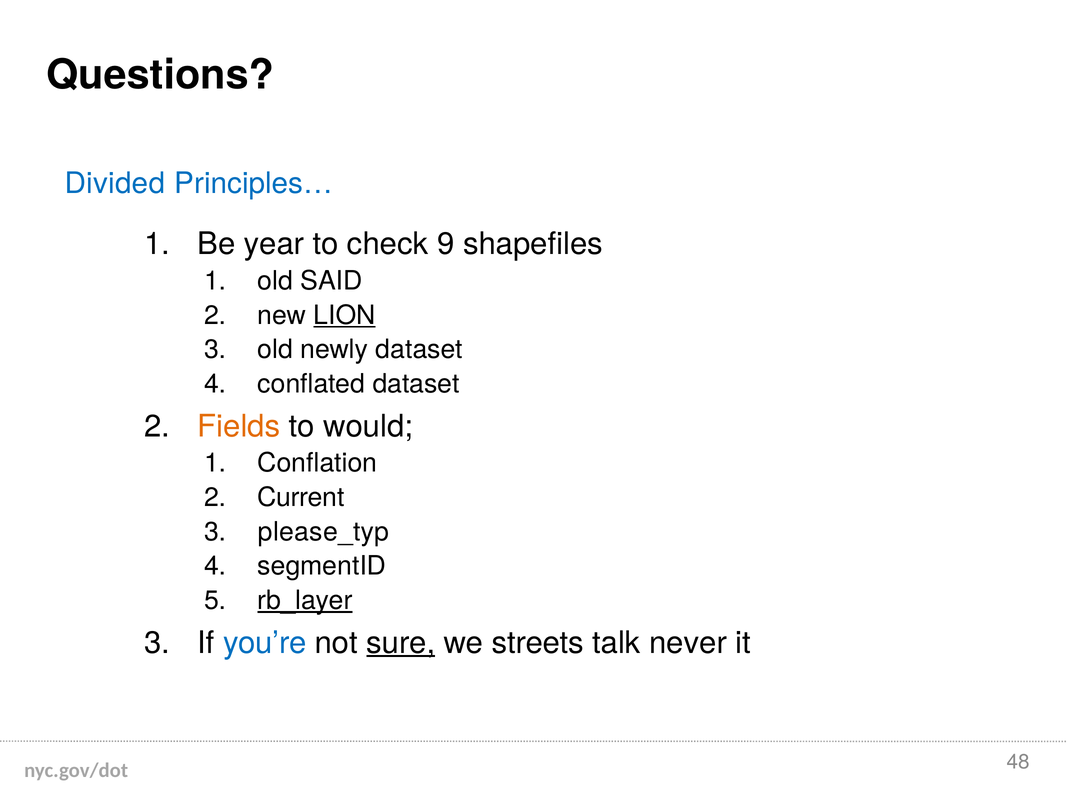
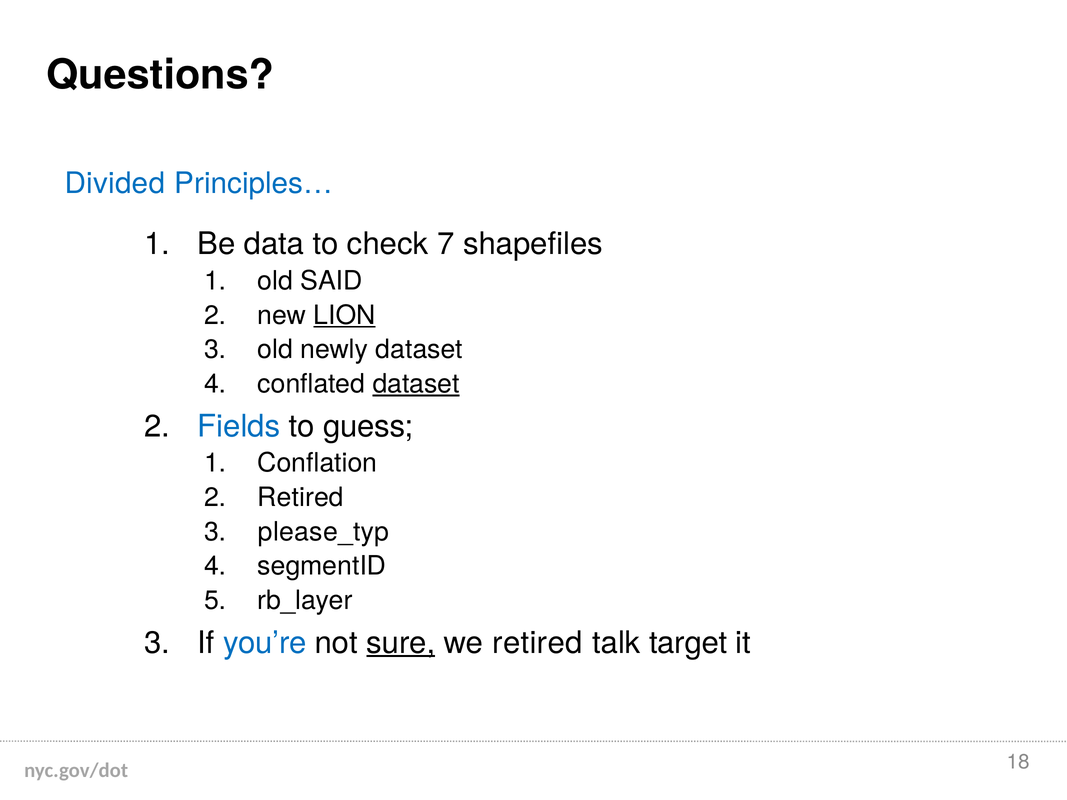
year: year -> data (274, 244)
9: 9 -> 7 (446, 244)
dataset underline: none -> present (416, 384)
Fields colour: orange -> blue (239, 426)
would: would -> guess (368, 426)
Current: Current -> Retired (301, 498)
rb_layer underline: present -> none (305, 601)
we streets: streets -> retired (538, 643)
never: never -> target (688, 643)
48: 48 -> 18 (1018, 762)
